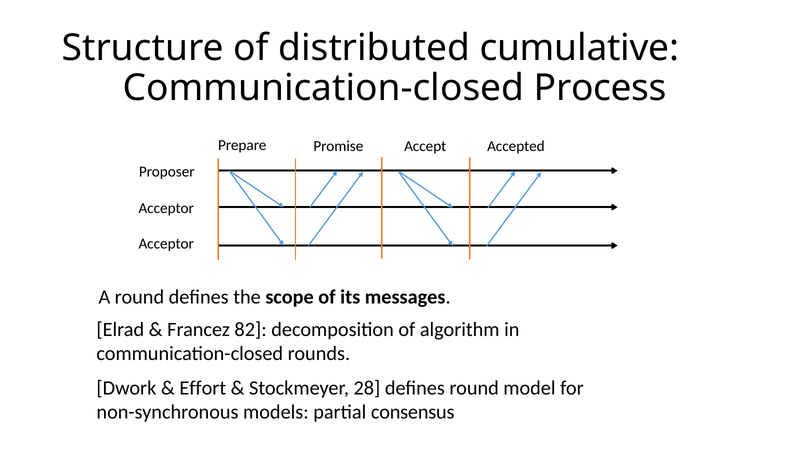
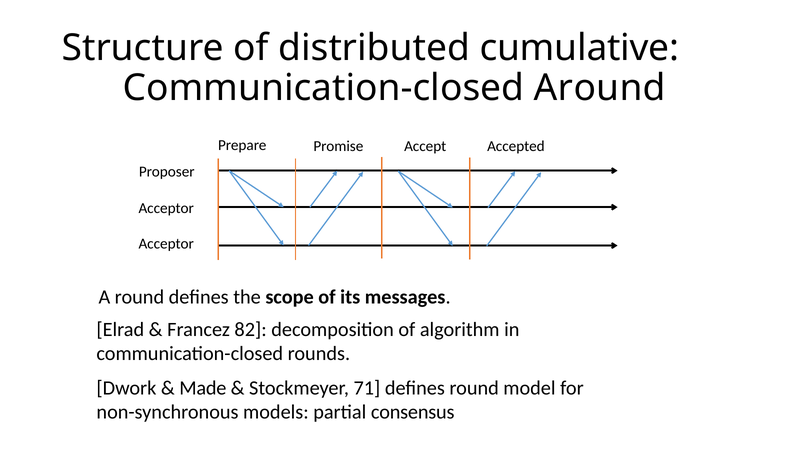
Process: Process -> Around (600, 88)
Effort: Effort -> Made (203, 388)
28: 28 -> 71 (367, 388)
